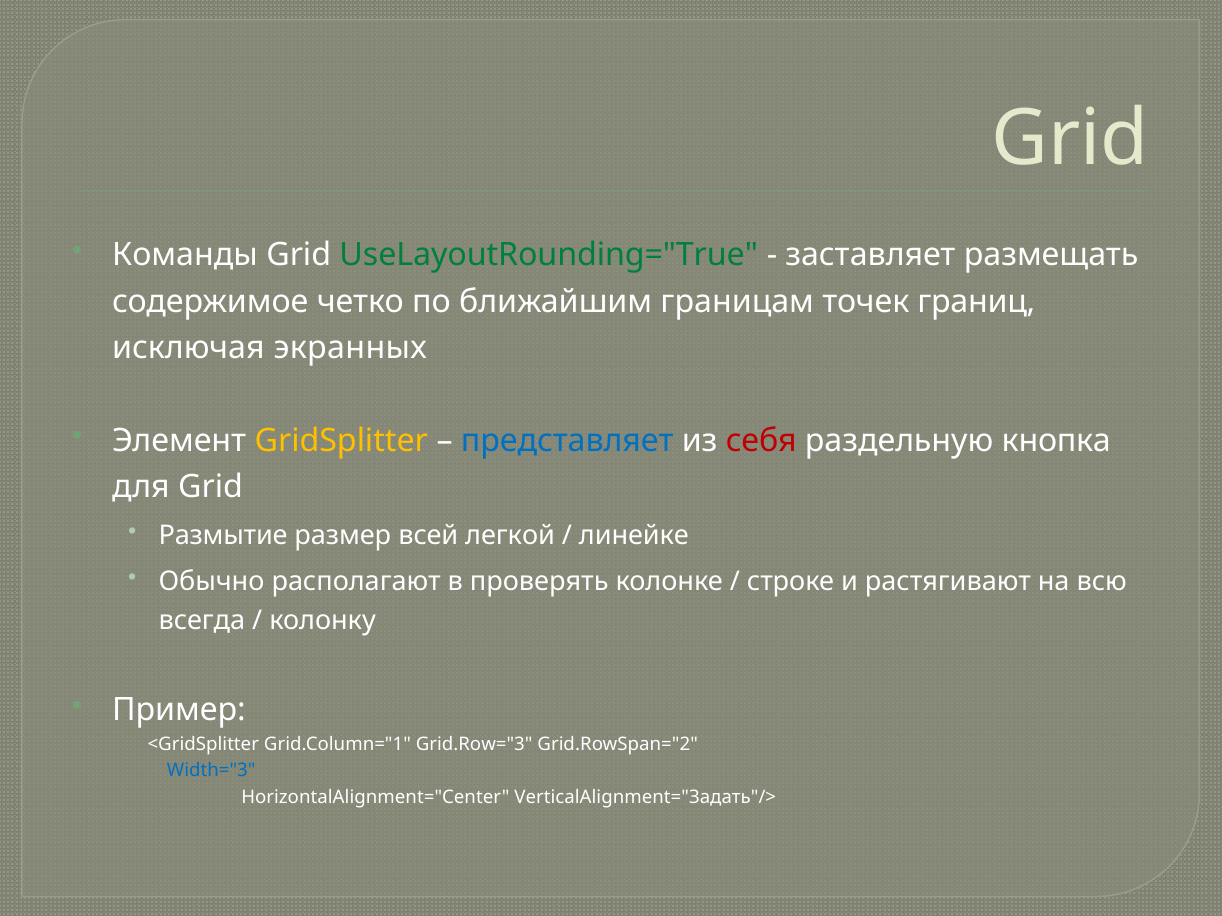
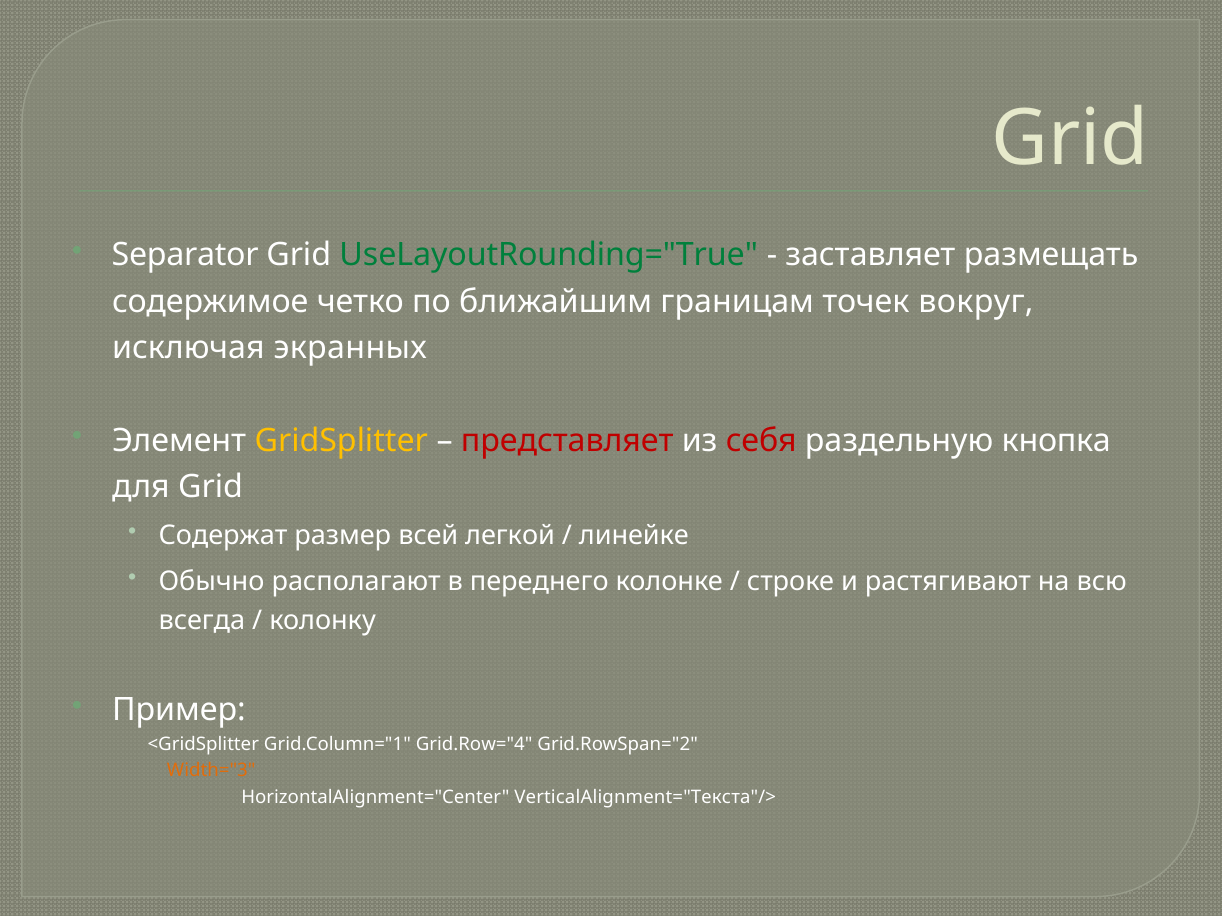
Команды: Команды -> Separator (185, 255)
границ: границ -> вокруг (976, 302)
представляет colour: blue -> red (567, 441)
Размытие: Размытие -> Содержат (223, 536)
проверять: проверять -> переднего (539, 582)
Grid.Row="3: Grid.Row="3 -> Grid.Row="4 (474, 744)
Width="3 colour: blue -> orange (211, 771)
VerticalAlignment="Задать"/>: VerticalAlignment="Задать"/> -> VerticalAlignment="Текста"/> (645, 798)
